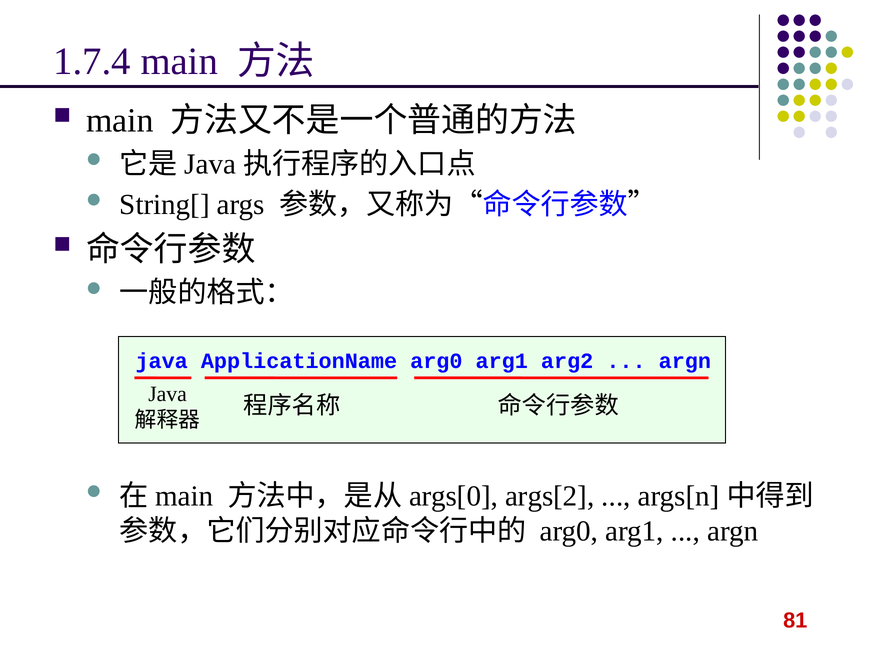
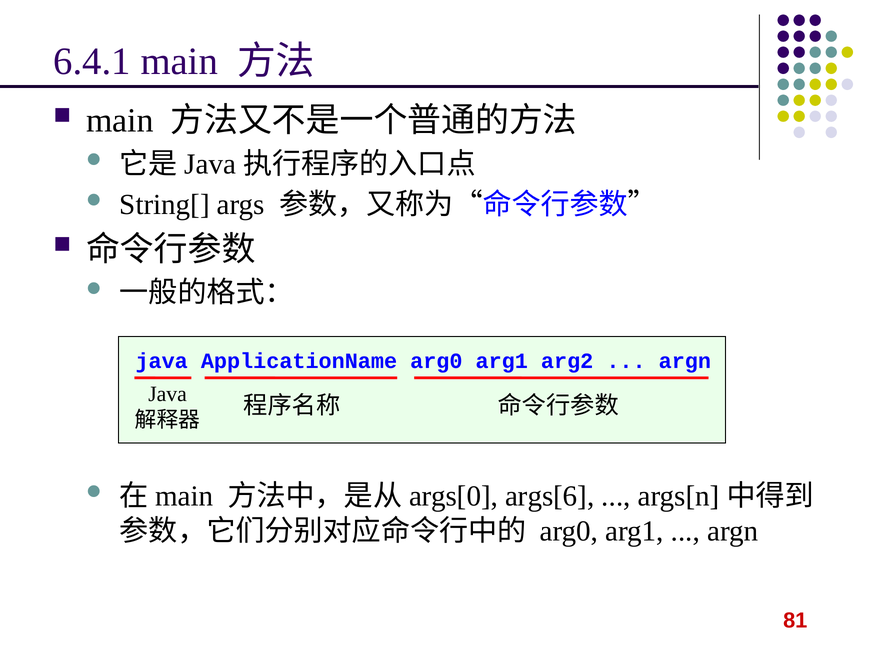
1.7.4: 1.7.4 -> 6.4.1 (92, 62)
args[2: args[2 -> args[6 (550, 496)
